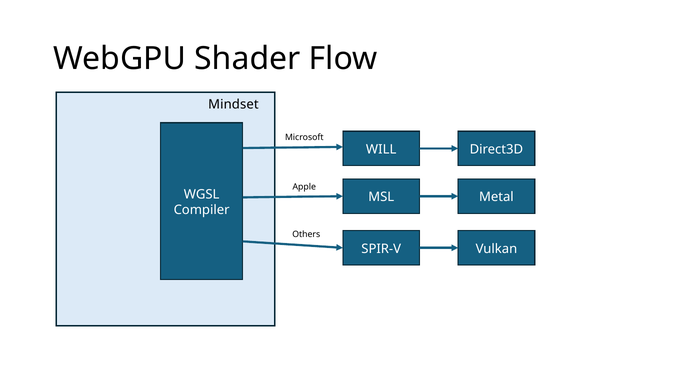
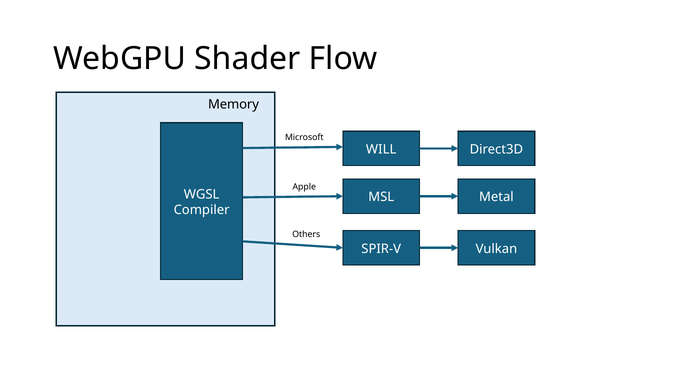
Mindset: Mindset -> Memory (234, 105)
